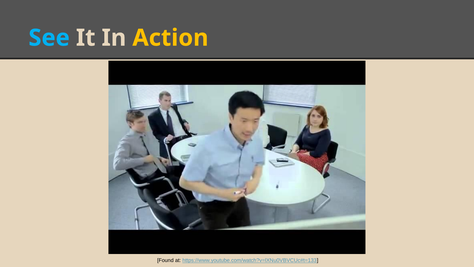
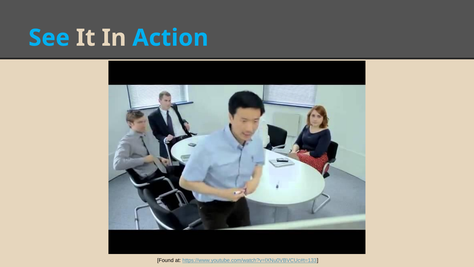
Action colour: yellow -> light blue (170, 38)
